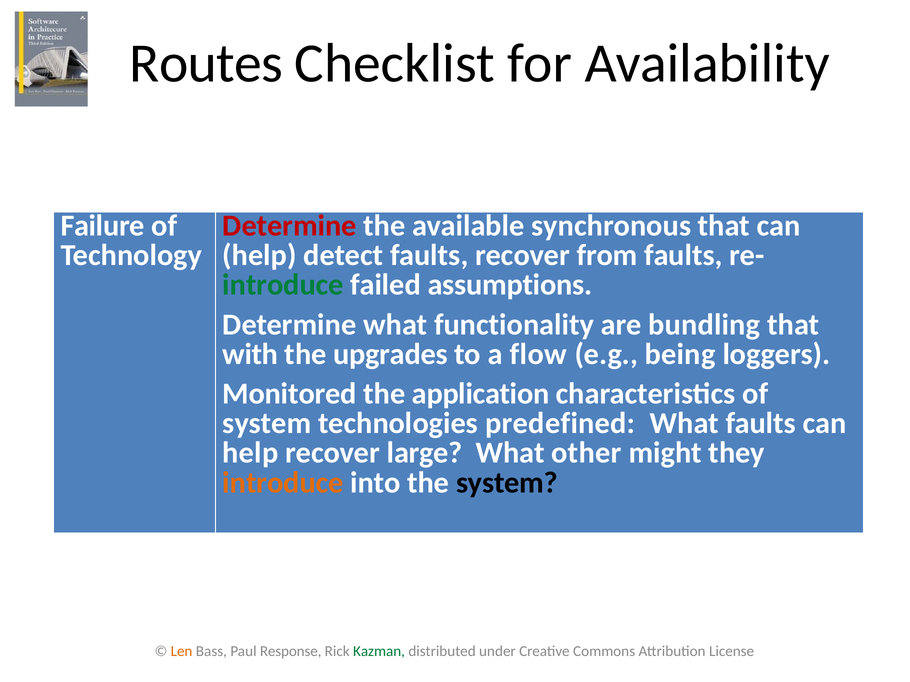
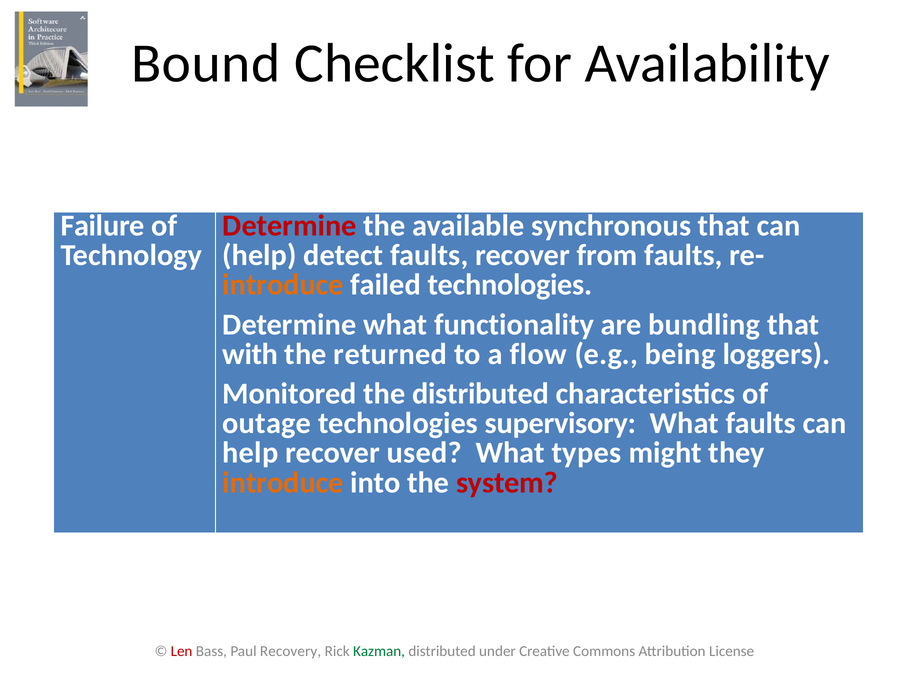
Routes: Routes -> Bound (206, 64)
introduce colour: green -> orange (283, 285)
failed assumptions: assumptions -> technologies (510, 285)
upgrades: upgrades -> returned (390, 354)
the application: application -> distributed (481, 394)
system: system -> outage (267, 424)
predefined: predefined -> supervisory (561, 424)
large: large -> used (424, 453)
other: other -> types (586, 453)
system colour: black -> red (507, 483)
Len colour: orange -> red (182, 652)
Response: Response -> Recovery (291, 652)
